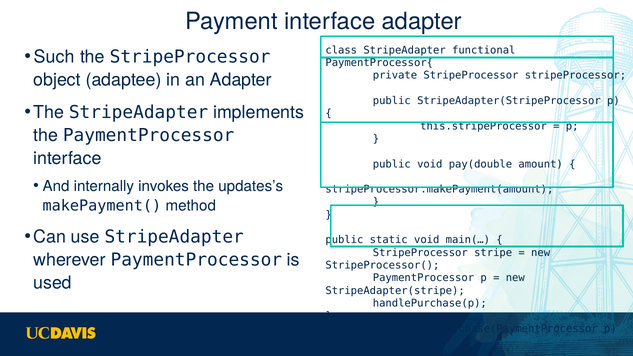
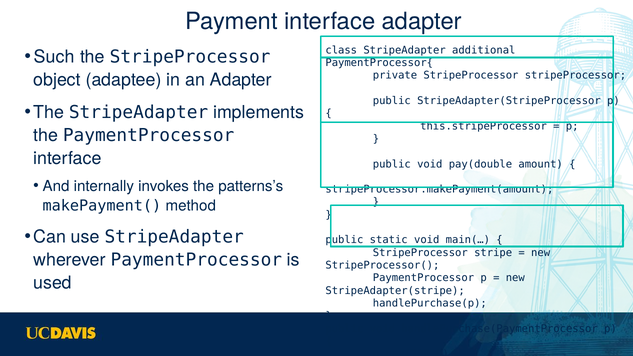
functional: functional -> additional (484, 50)
updates’s: updates’s -> patterns’s (251, 186)
